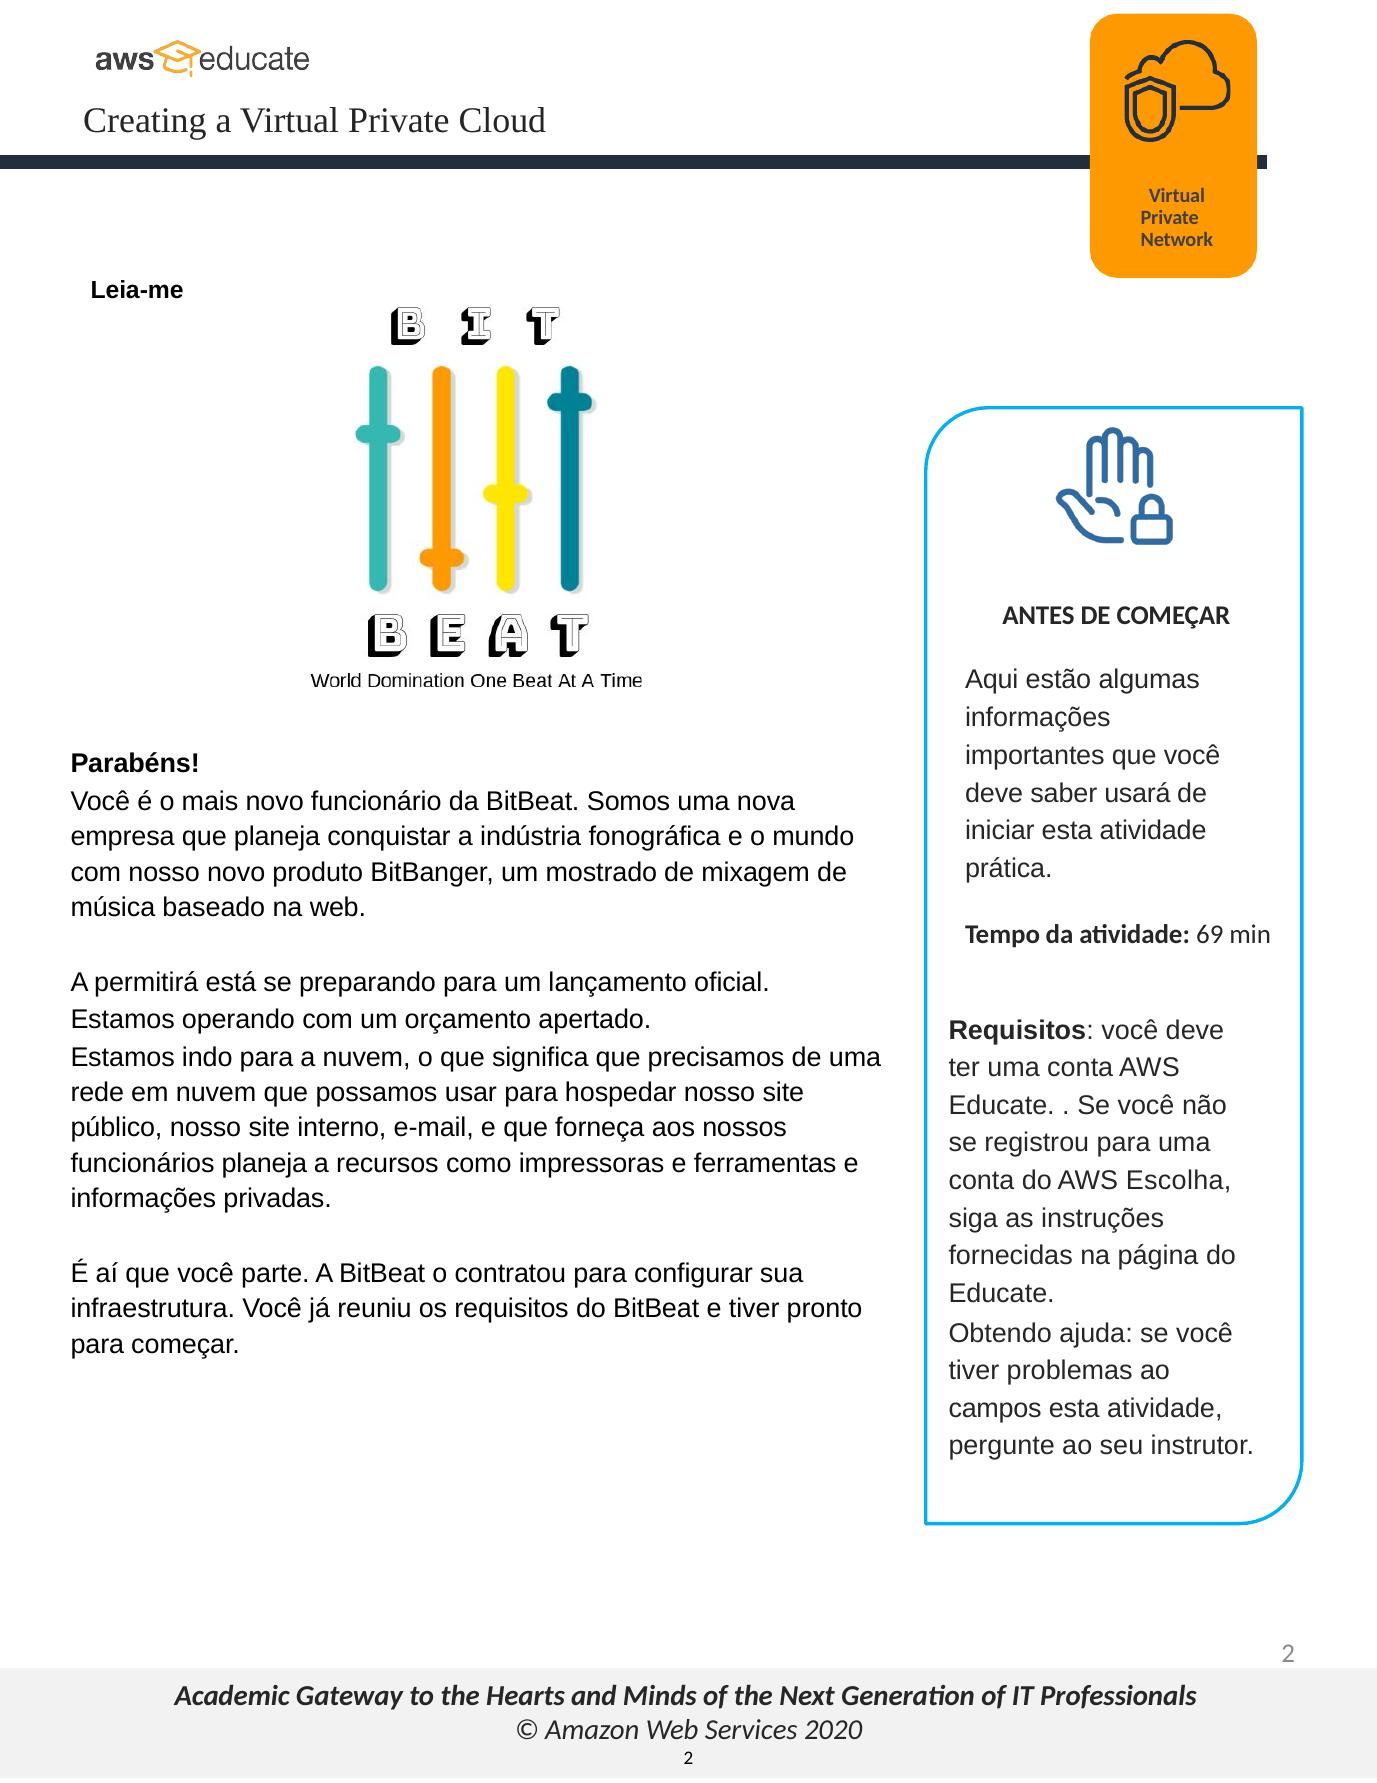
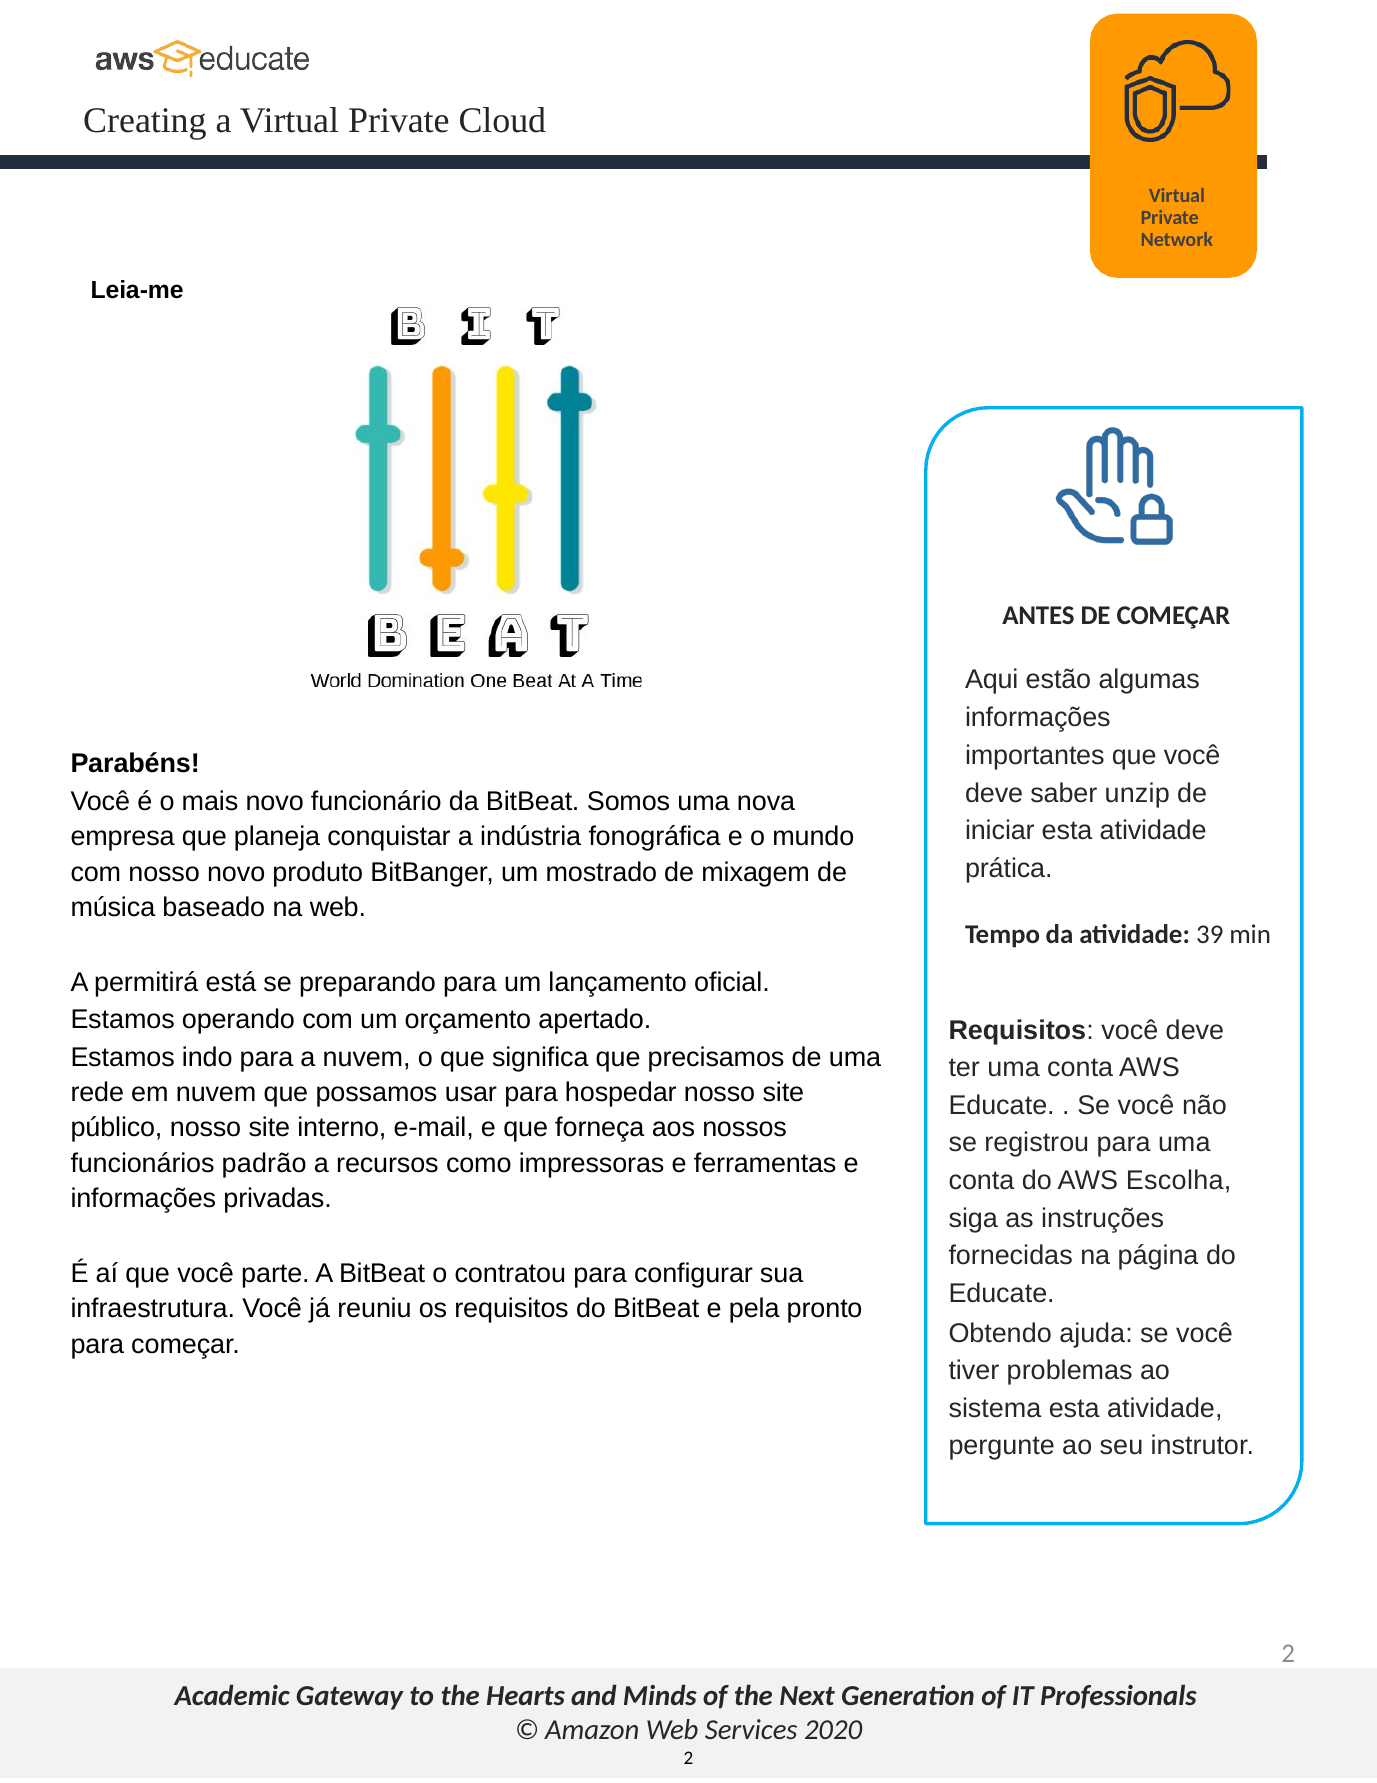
usará: usará -> unzip (1137, 793)
69: 69 -> 39 (1210, 934)
funcionários planeja: planeja -> padrão (264, 1163)
e tiver: tiver -> pela (754, 1308)
campos: campos -> sistema (995, 1408)
